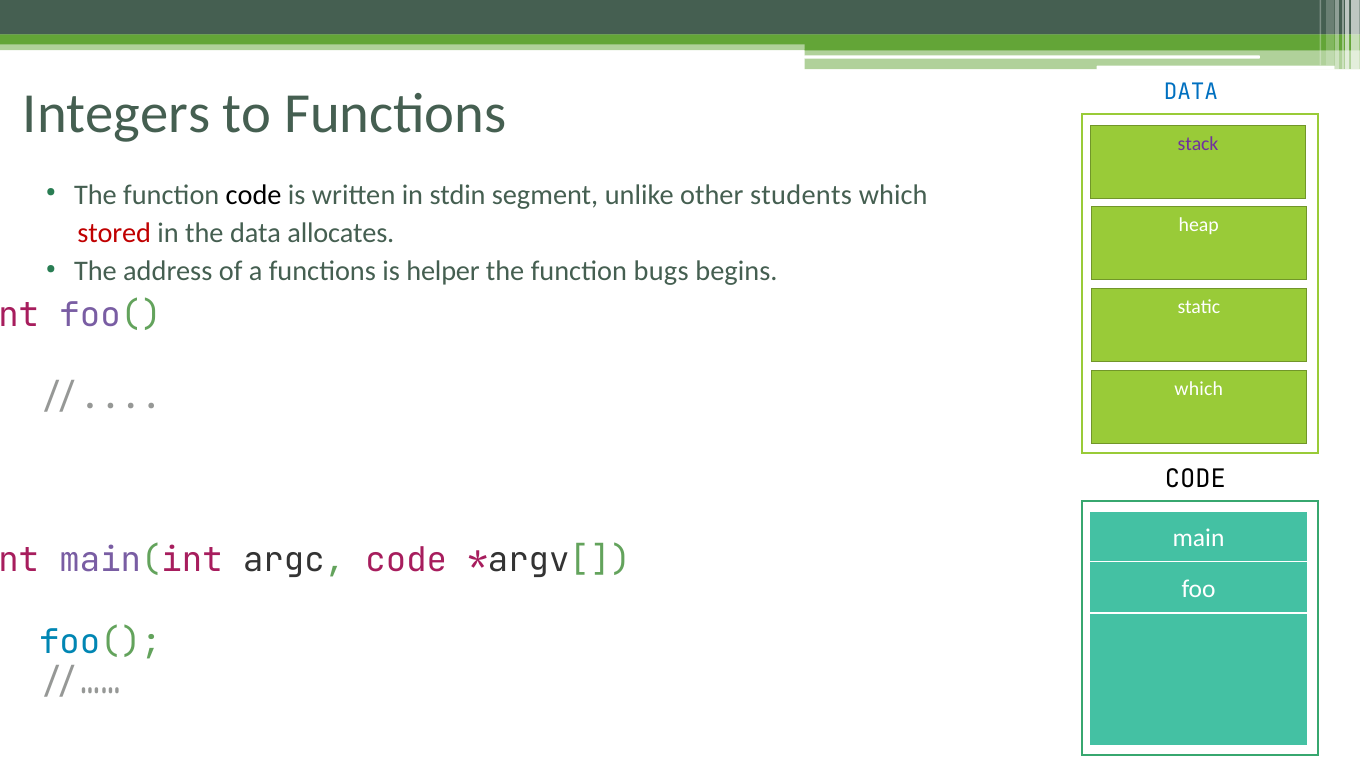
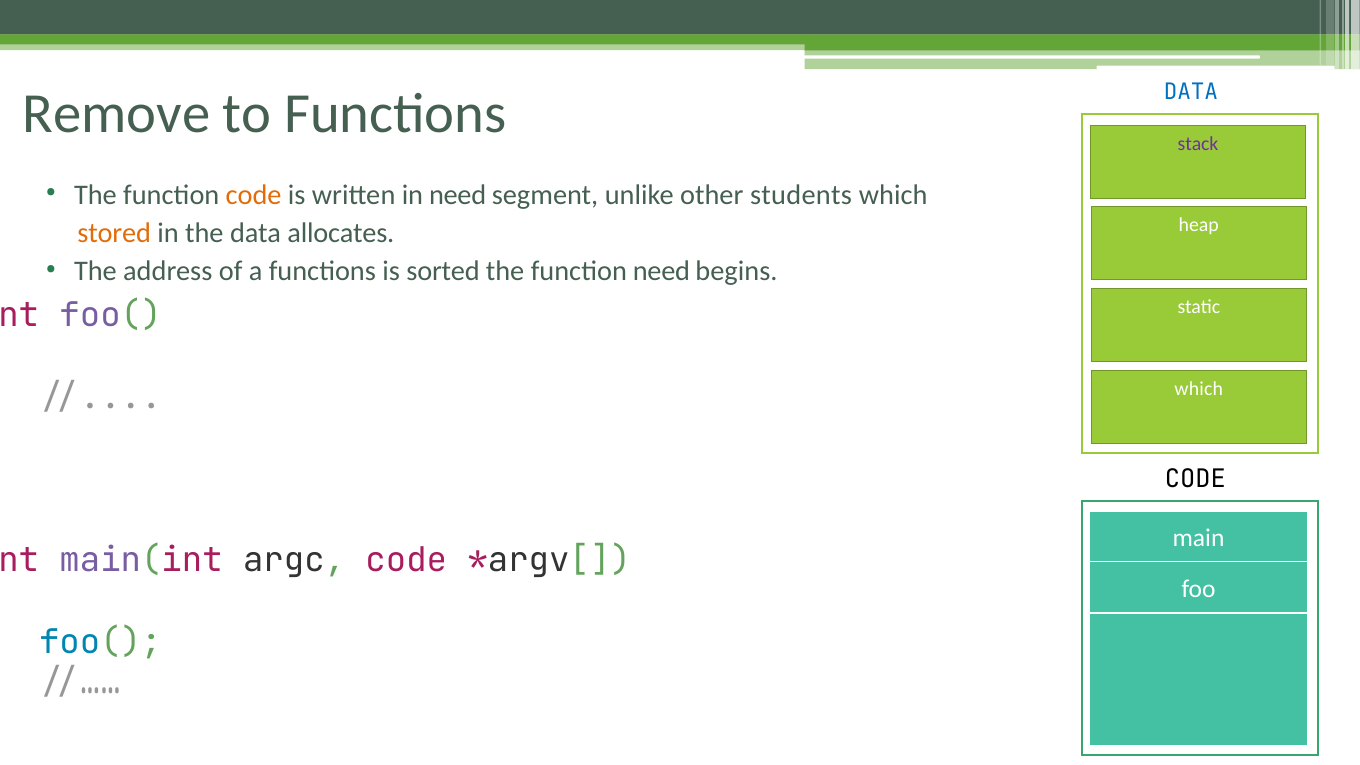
Integers: Integers -> Remove (117, 114)
code colour: black -> orange (254, 195)
in stdin: stdin -> need (458, 195)
stored colour: red -> orange (114, 233)
helper: helper -> sorted (443, 271)
function bugs: bugs -> need (661, 271)
